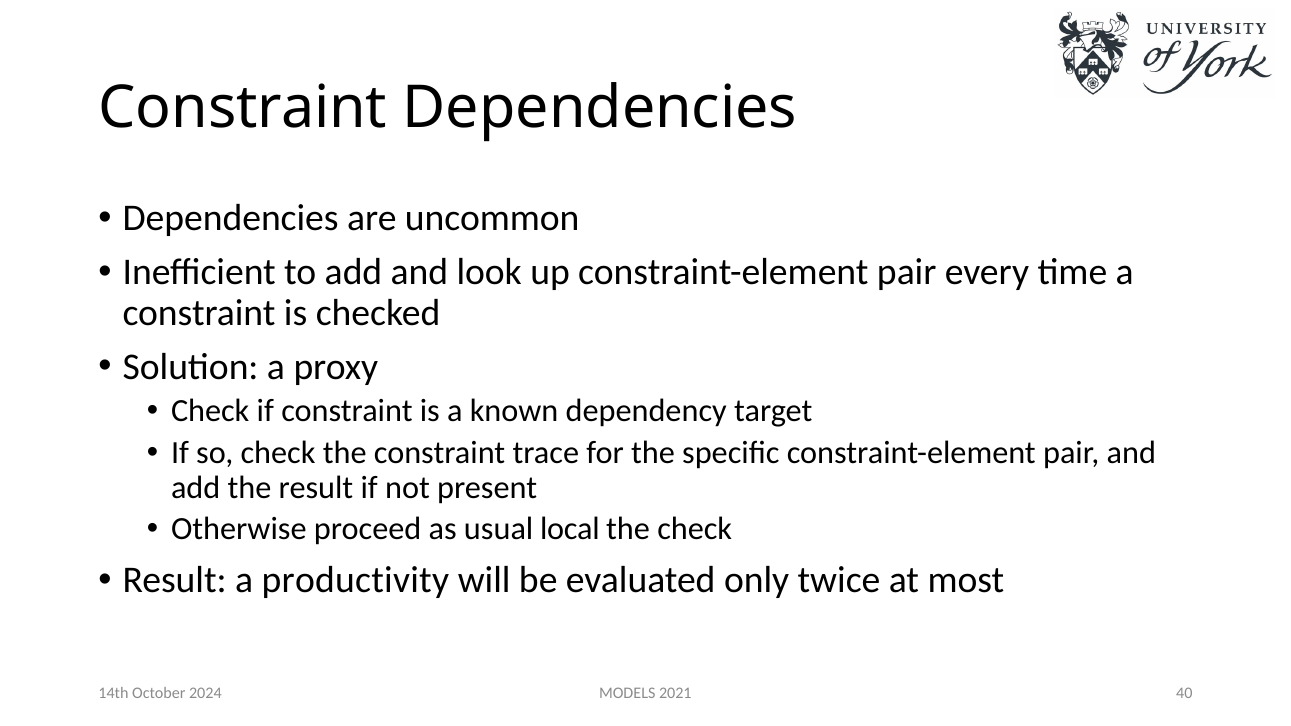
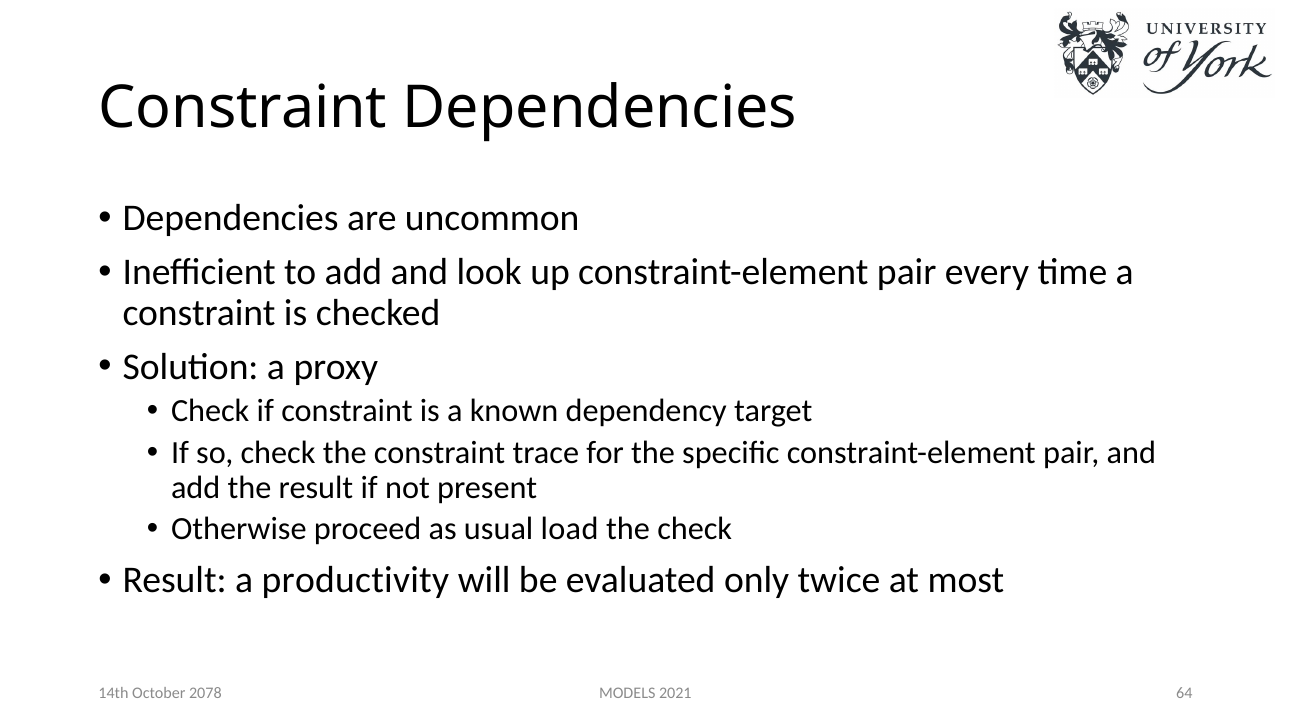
local: local -> load (570, 529)
40: 40 -> 64 (1184, 693)
2024: 2024 -> 2078 (205, 693)
